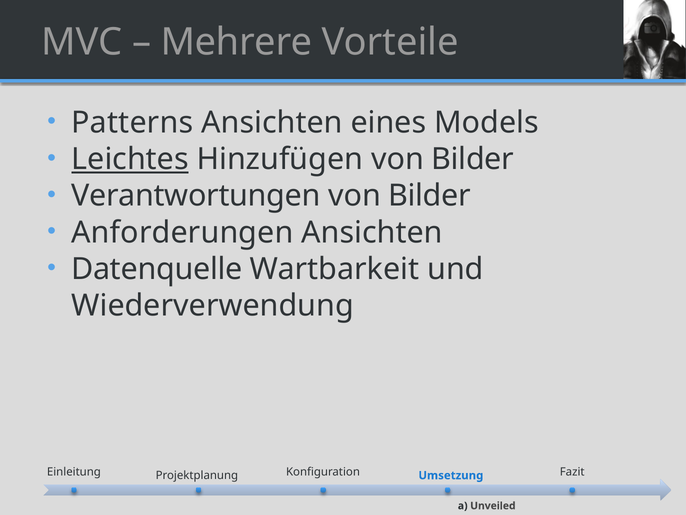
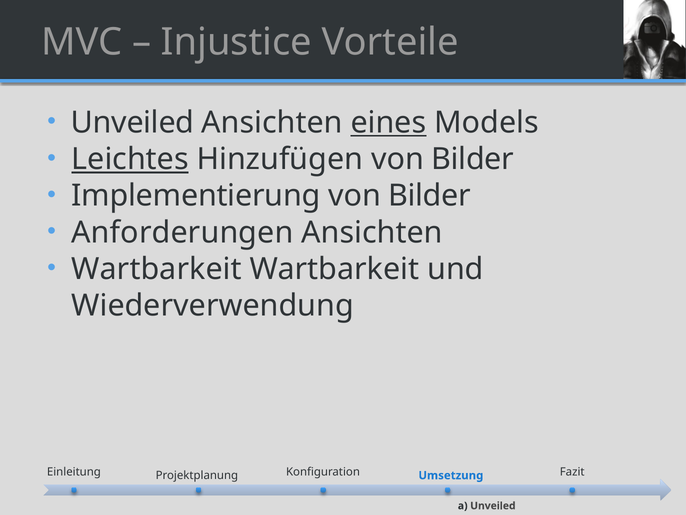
Mehrere: Mehrere -> Injustice (236, 42)
Patterns: Patterns -> Unveiled (133, 122)
eines underline: none -> present (388, 122)
Verantwortungen: Verantwortungen -> Implementierung (196, 196)
Datenquelle: Datenquelle -> Wartbarkeit (157, 269)
